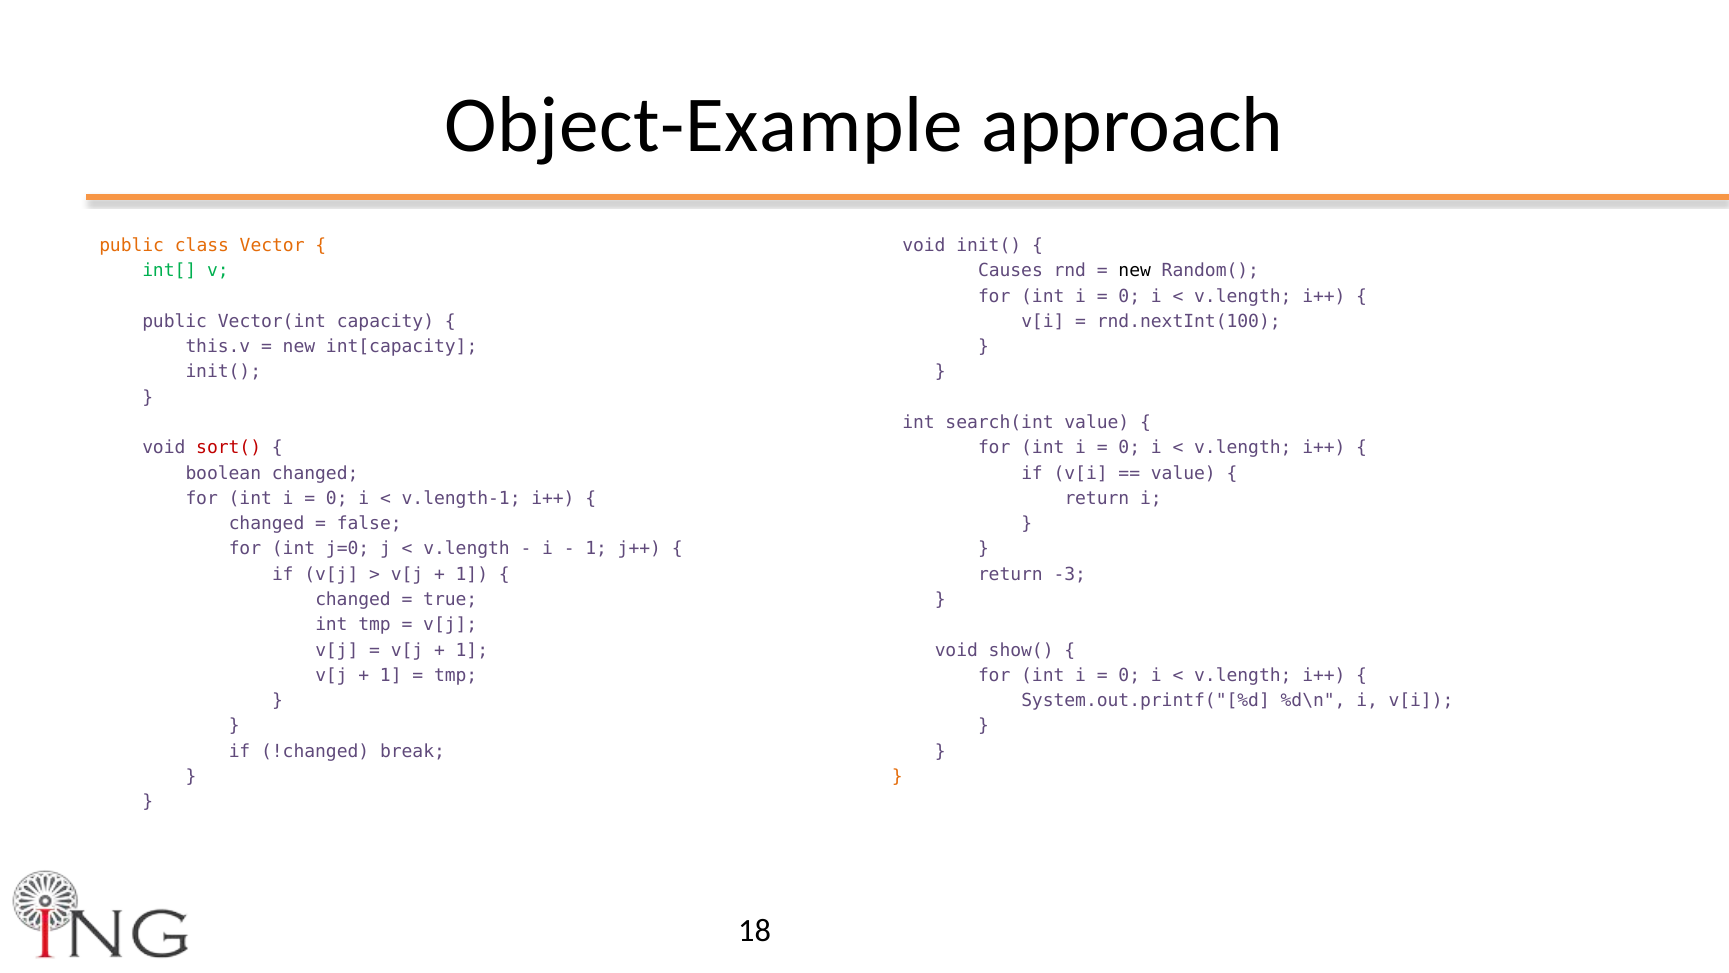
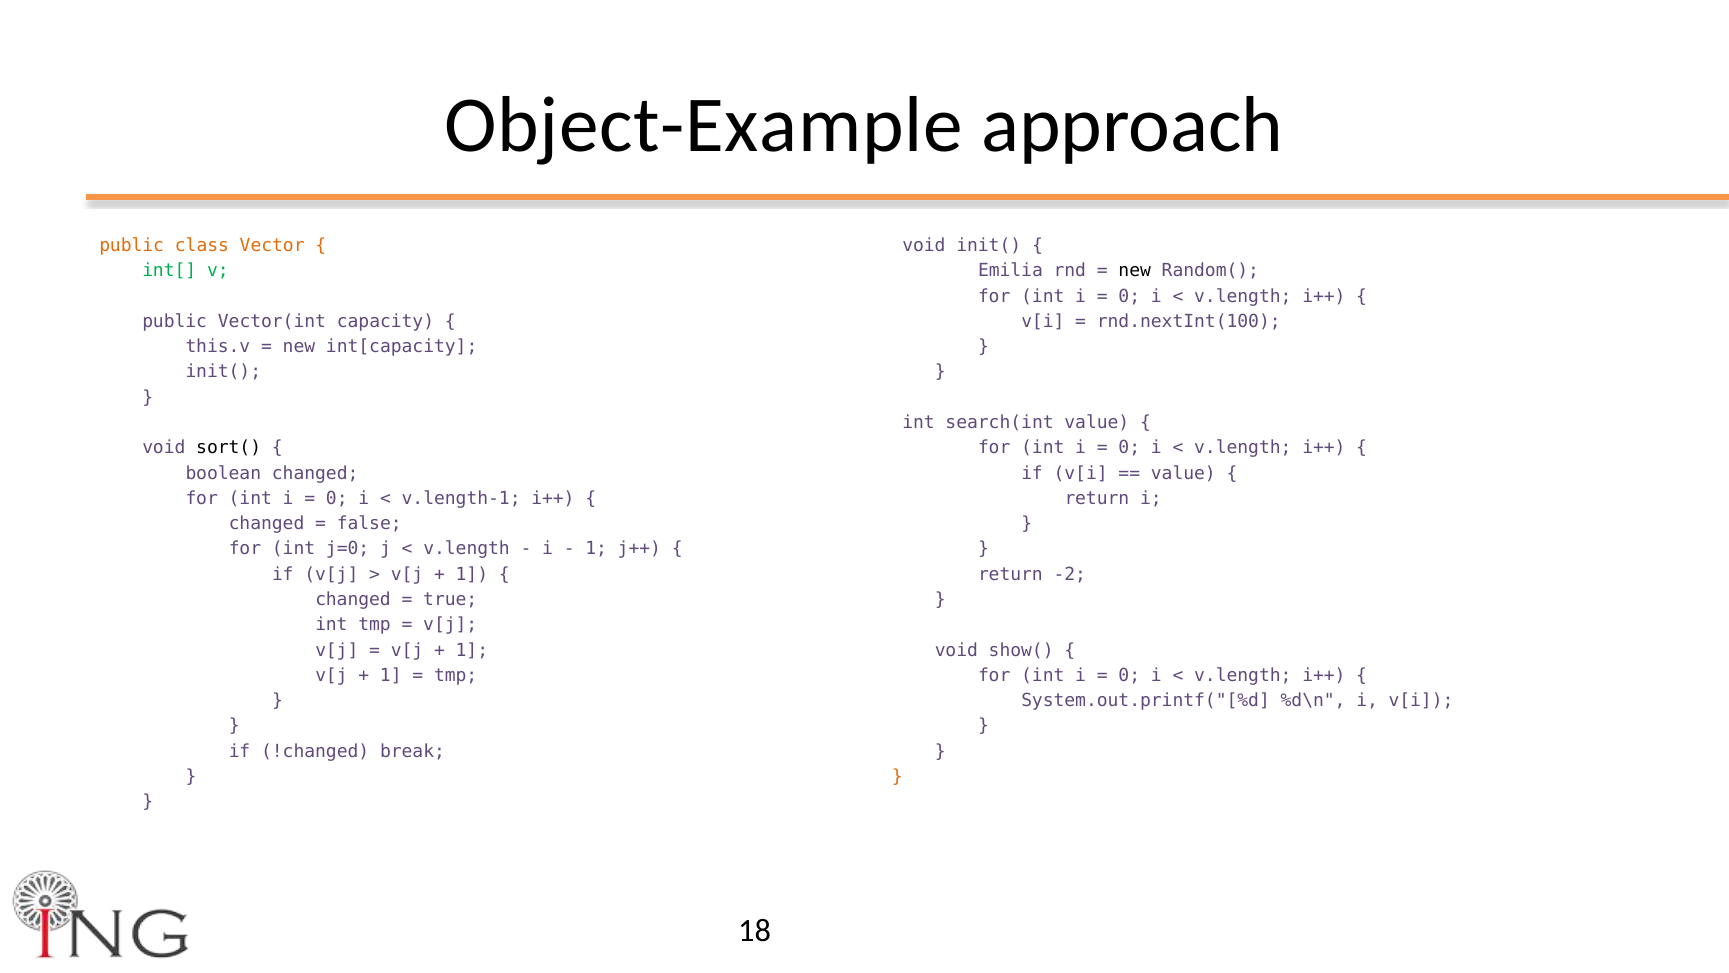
Causes: Causes -> Emilia (1010, 271)
sort( colour: red -> black (229, 448)
-3: -3 -> -2 (1070, 574)
